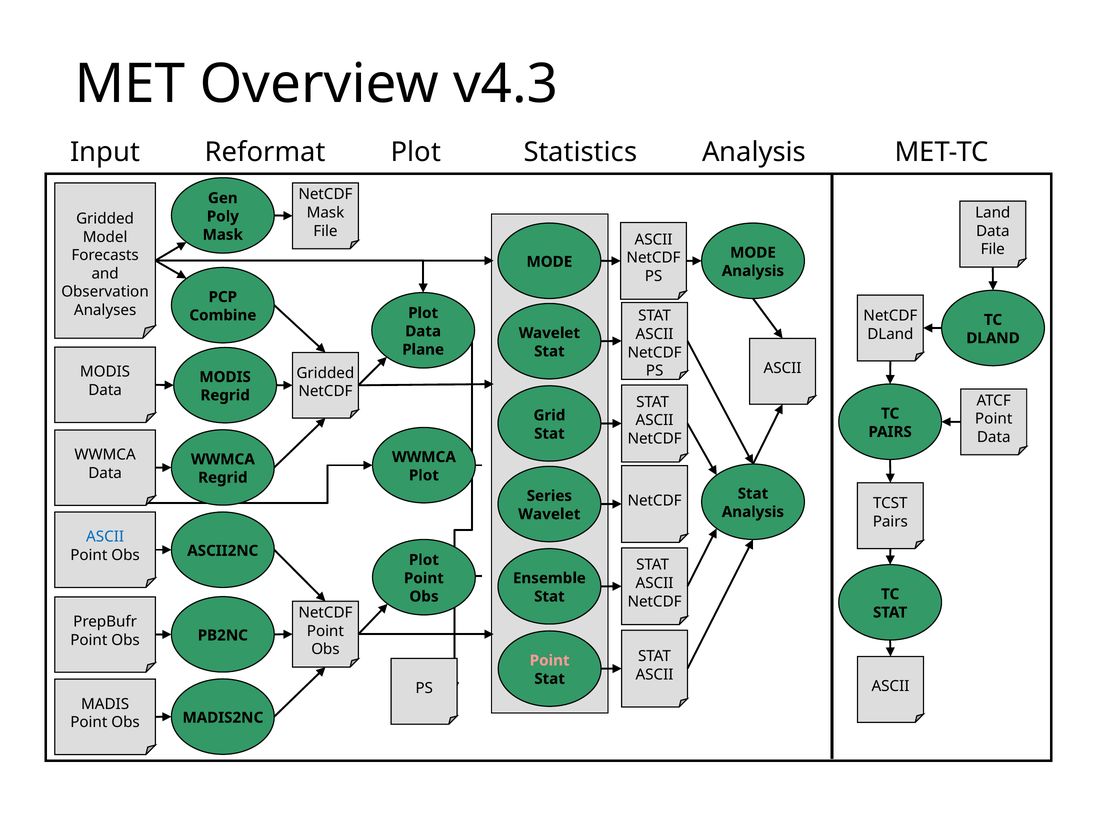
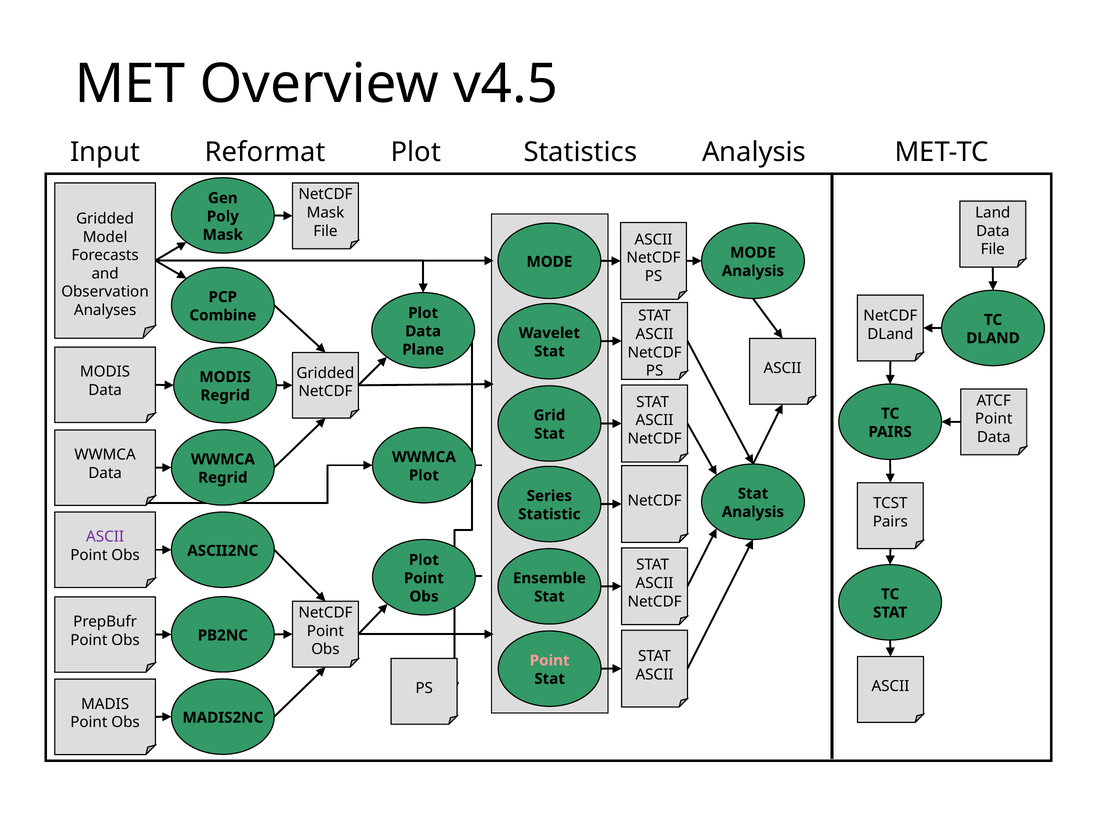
v4.3: v4.3 -> v4.5 (506, 84)
Wavelet: Wavelet -> Statistic (549, 514)
ASCII colour: blue -> purple (105, 537)
